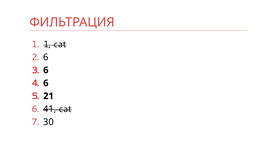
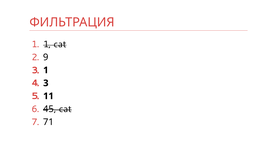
2 6: 6 -> 9 (46, 57)
3 6: 6 -> 1 (46, 70)
4 6: 6 -> 3 (46, 83)
21: 21 -> 11 (48, 96)
41: 41 -> 45 (48, 109)
30: 30 -> 71 (48, 122)
